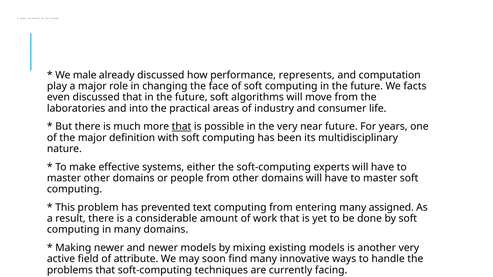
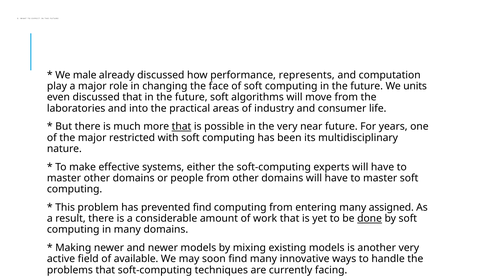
facts: facts -> units (415, 86)
definition: definition -> restricted (132, 138)
prevented text: text -> find (202, 208)
done underline: none -> present (370, 219)
attribute: attribute -> available (136, 259)
